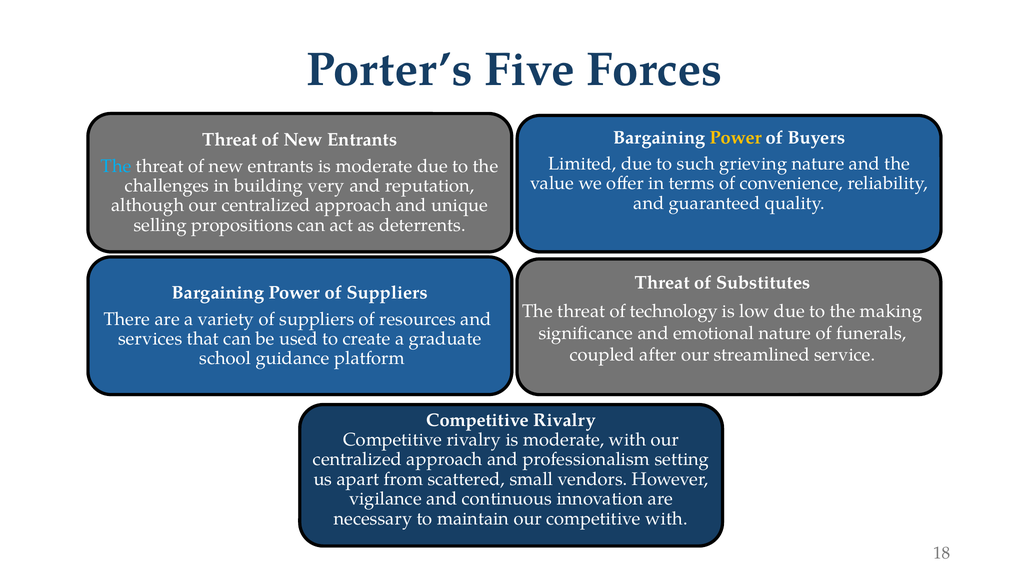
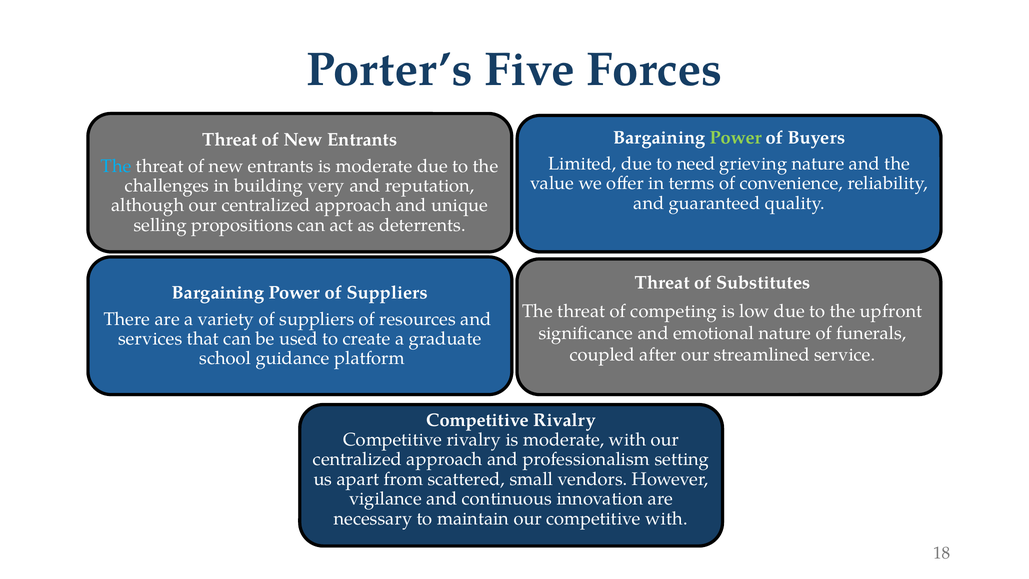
Power colour: yellow -> light green (736, 137)
such: such -> need (696, 164)
technology: technology -> competing (674, 311)
making: making -> upfront (891, 311)
